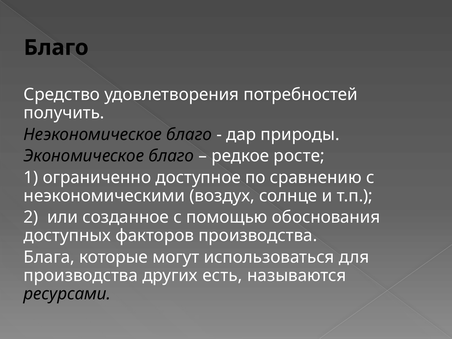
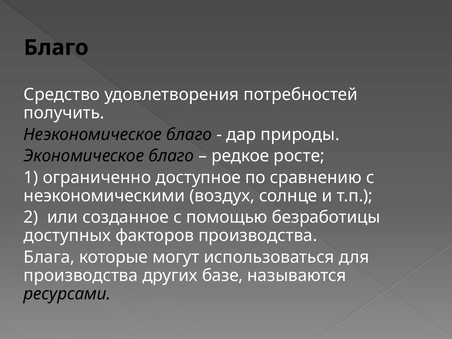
обоснования: обоснования -> безработицы (326, 217)
есть: есть -> базе (223, 275)
